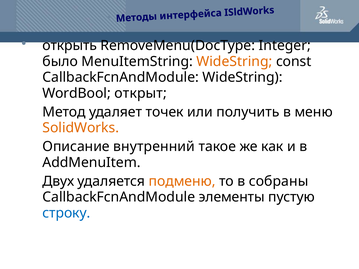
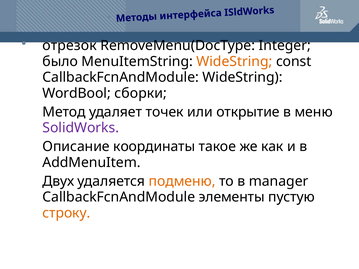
открыть: открыть -> отрезок (70, 46)
открыт: открыт -> сборки (141, 93)
получить: получить -> открытие (248, 112)
SolidWorks colour: orange -> purple (81, 128)
внутренний: внутренний -> координаты (154, 147)
собраны: собраны -> manager (279, 181)
строку colour: blue -> orange (66, 213)
